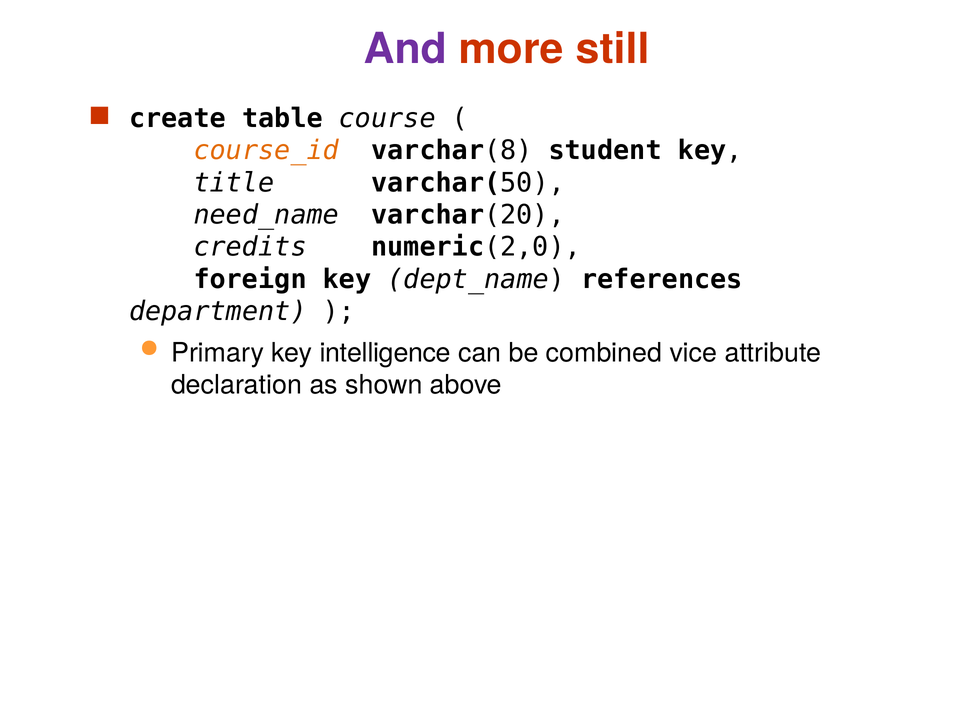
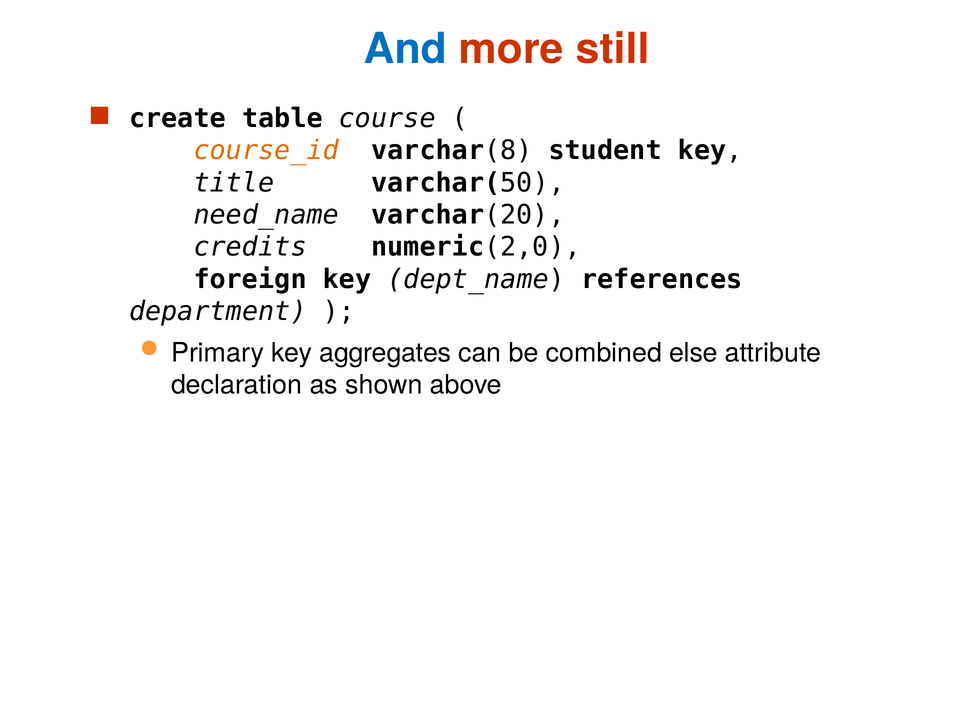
And colour: purple -> blue (405, 49)
intelligence: intelligence -> aggregates (385, 353)
vice: vice -> else (694, 353)
